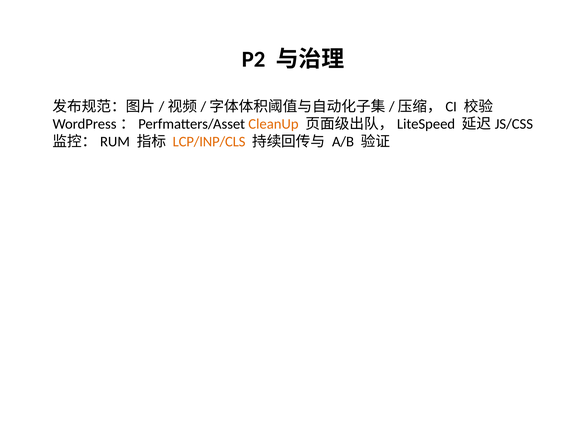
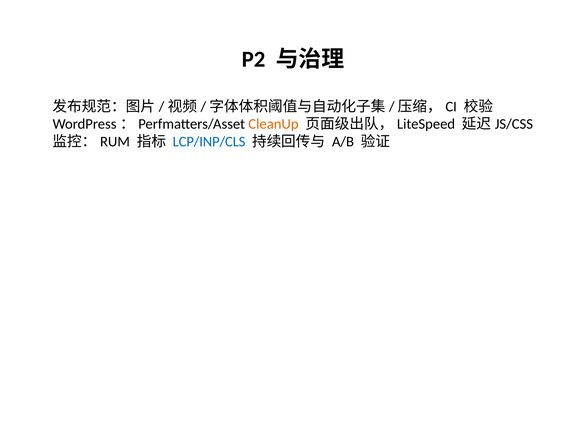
LCP/INP/CLS colour: orange -> blue (209, 142)
